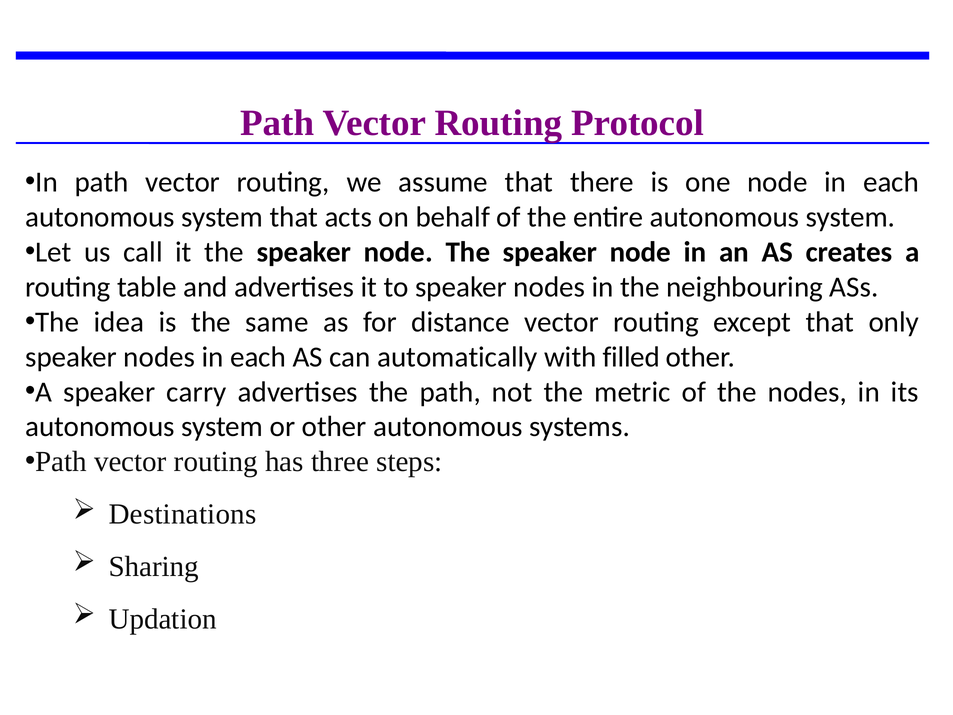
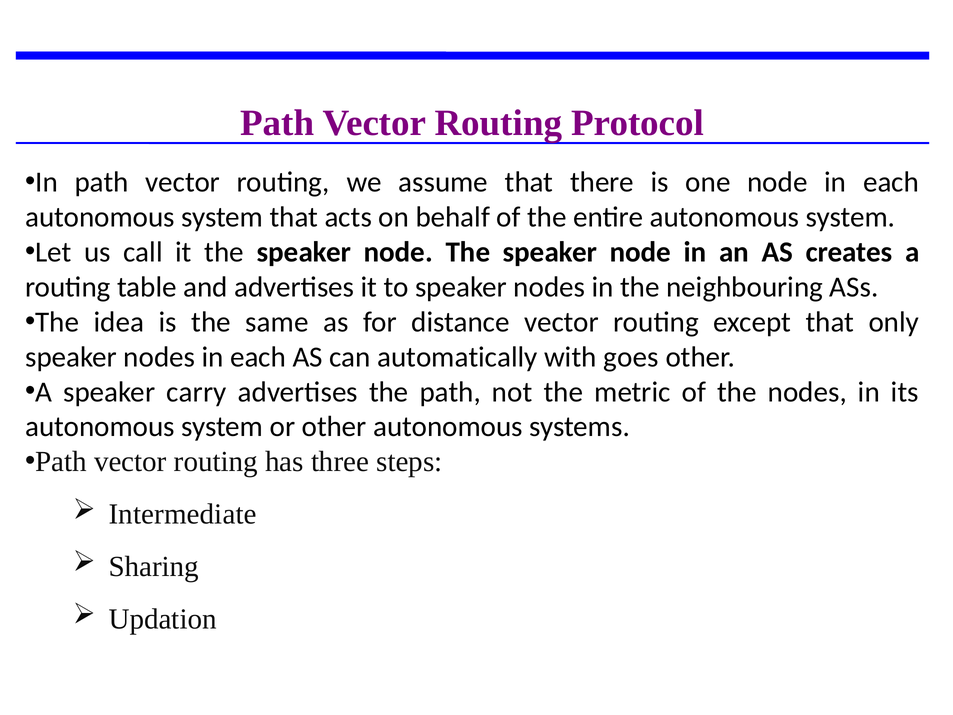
filled: filled -> goes (631, 357)
Destinations: Destinations -> Intermediate (183, 514)
